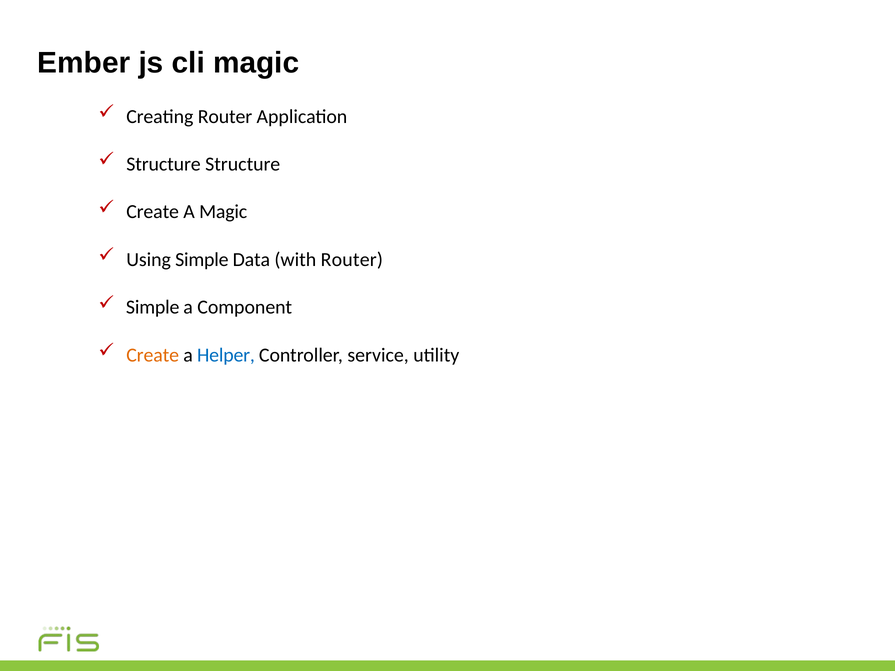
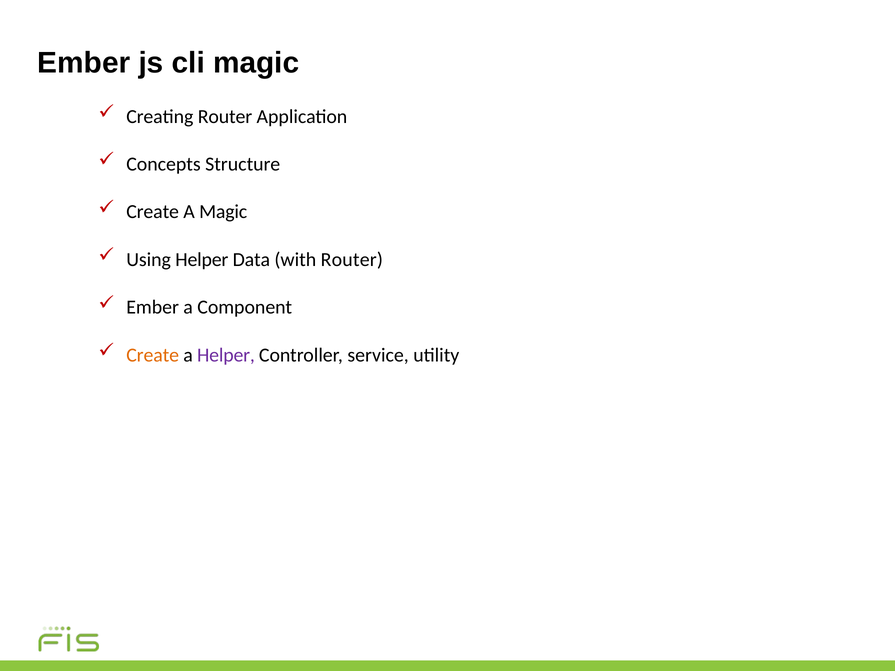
Structure: Structure -> Concepts (163, 164)
Using Simple: Simple -> Helper (202, 260)
Simple: Simple -> Ember (153, 307)
Helper colour: blue -> purple (226, 355)
